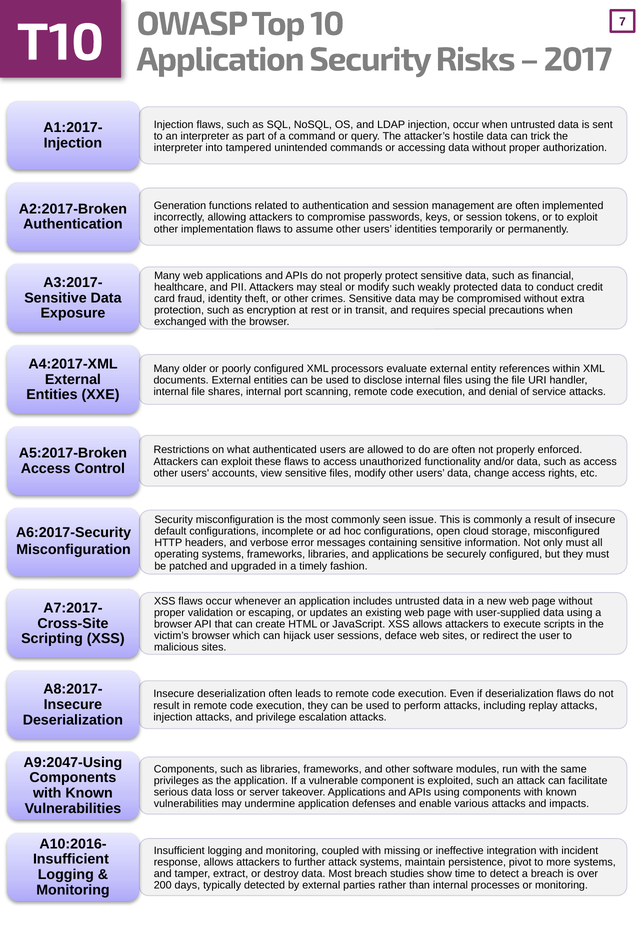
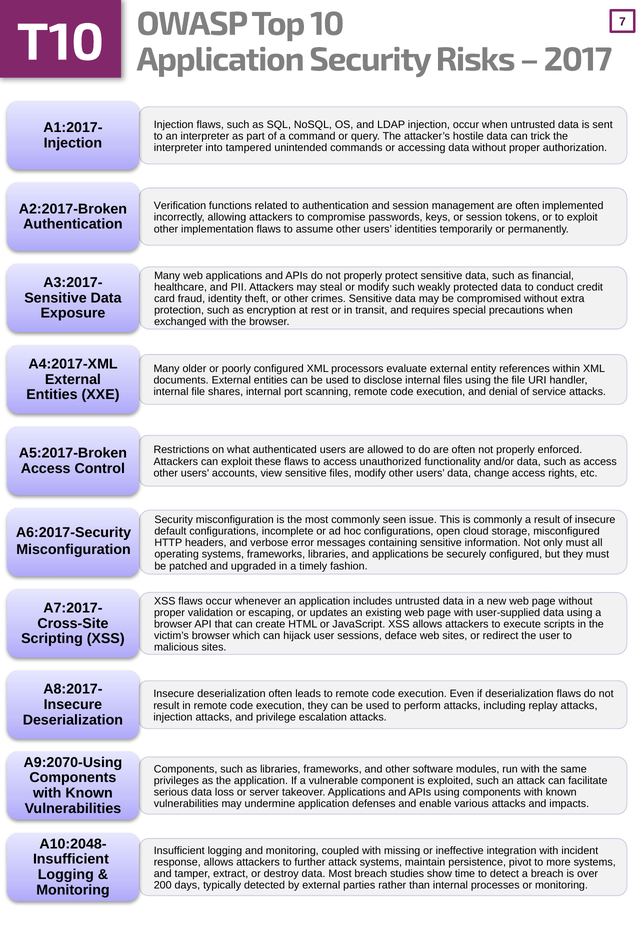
Generation: Generation -> Verification (180, 206)
A9:2047-Using: A9:2047-Using -> A9:2070-Using (73, 762)
A10:2016-: A10:2016- -> A10:2048- (73, 844)
